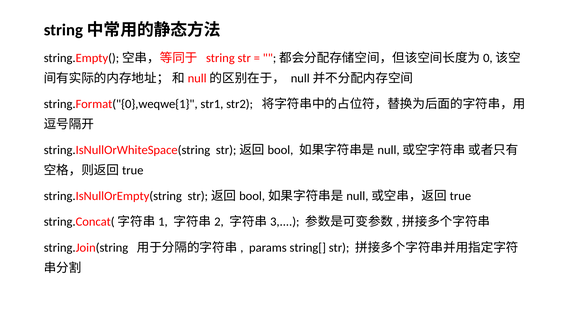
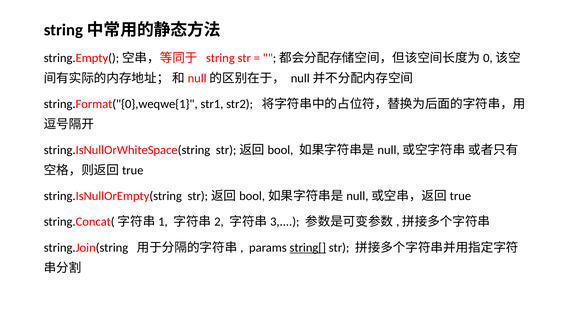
string[ underline: none -> present (308, 247)
